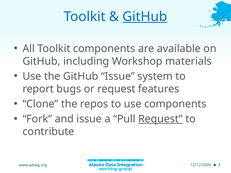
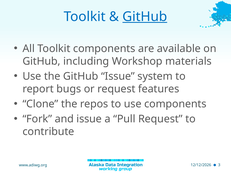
Request underline: present -> none (160, 119)
